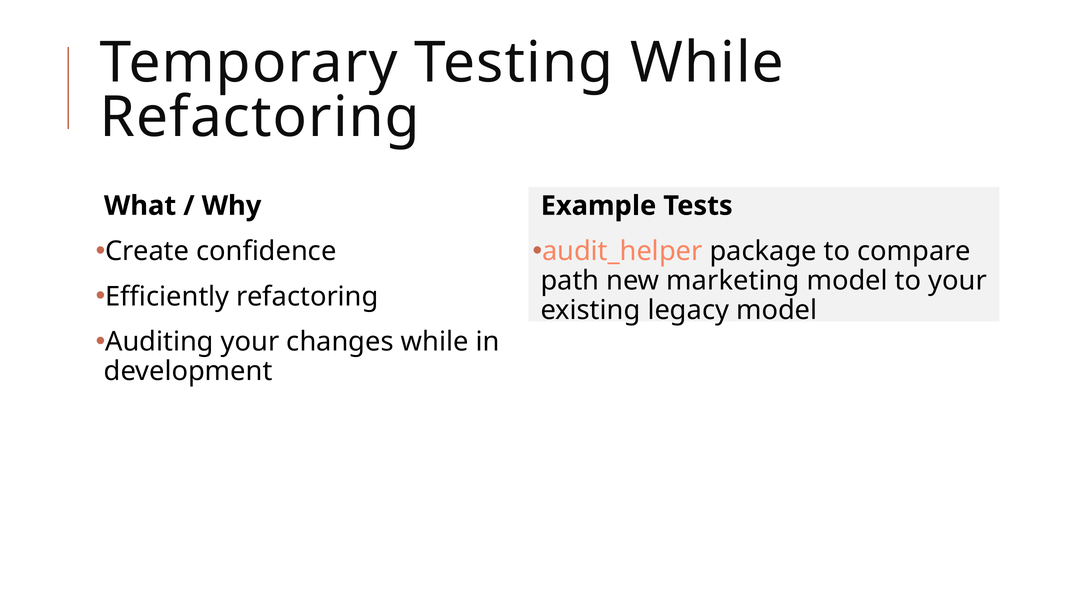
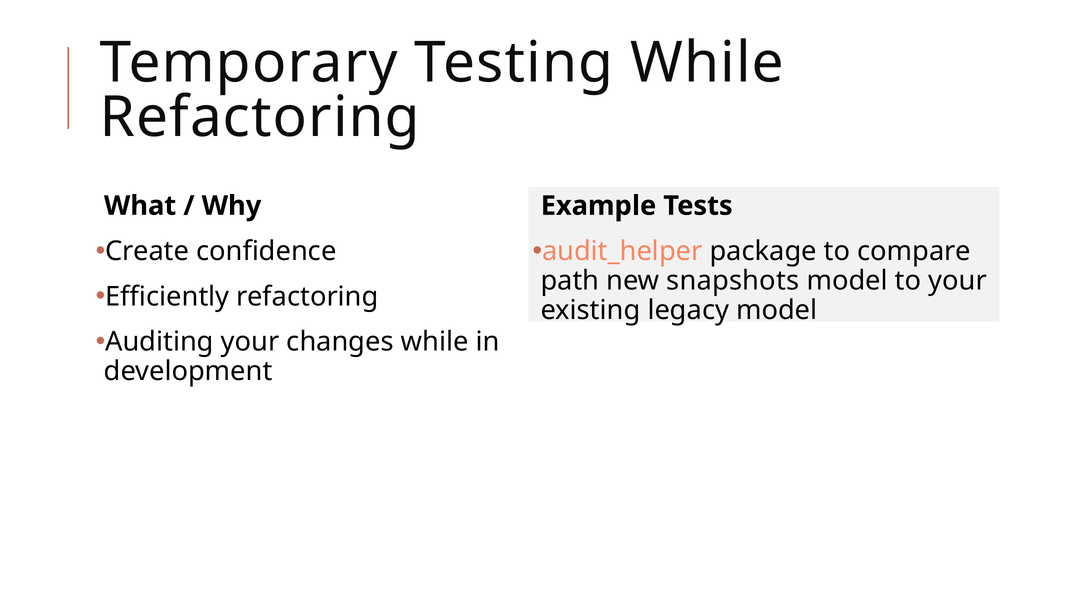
marketing: marketing -> snapshots (733, 280)
